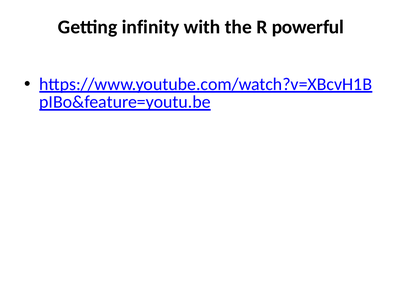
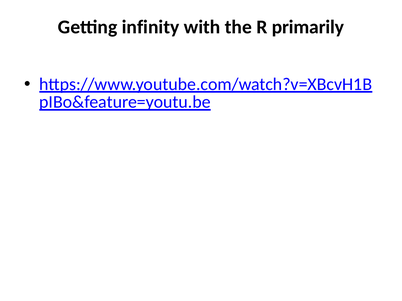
powerful: powerful -> primarily (308, 27)
